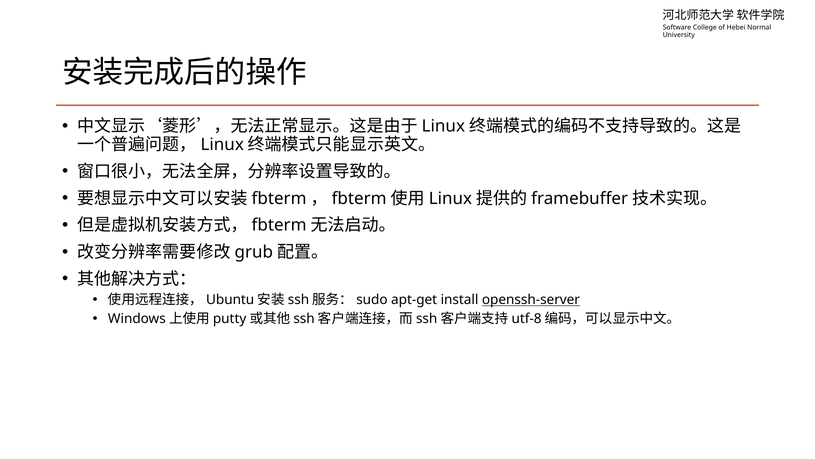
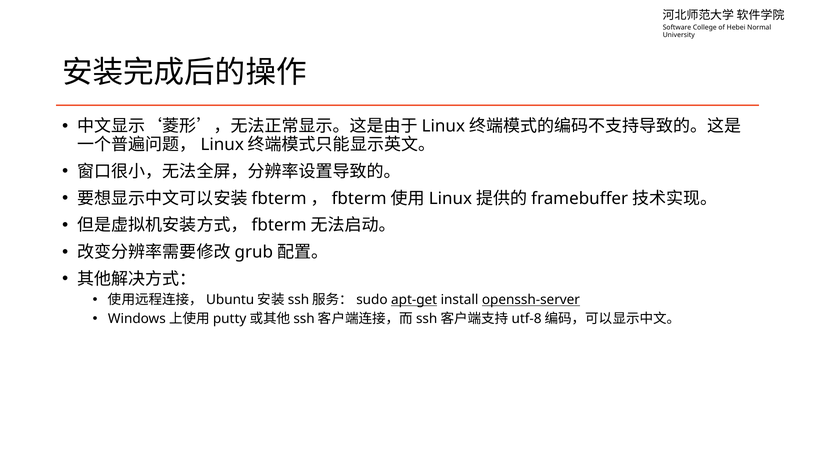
apt-get underline: none -> present (414, 299)
